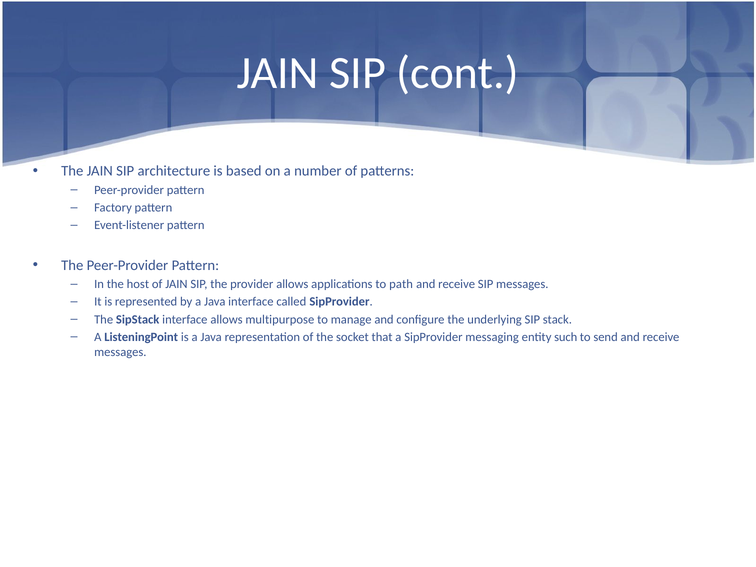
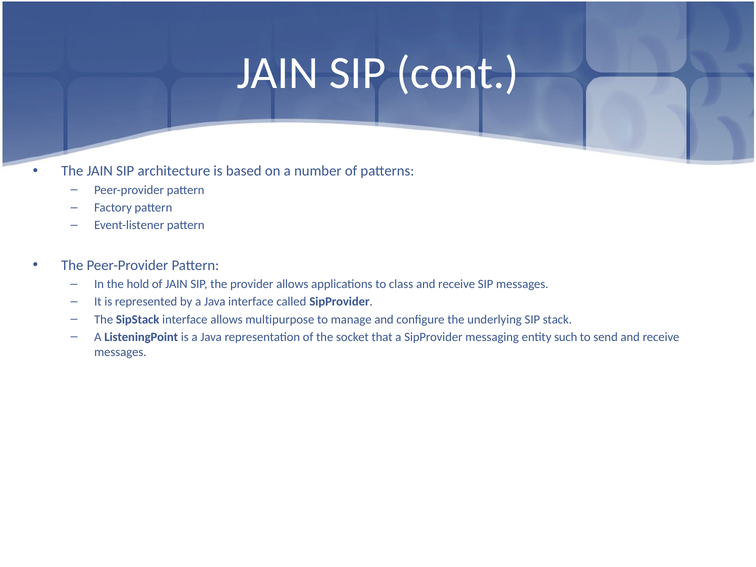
host: host -> hold (138, 284)
path: path -> class (401, 284)
